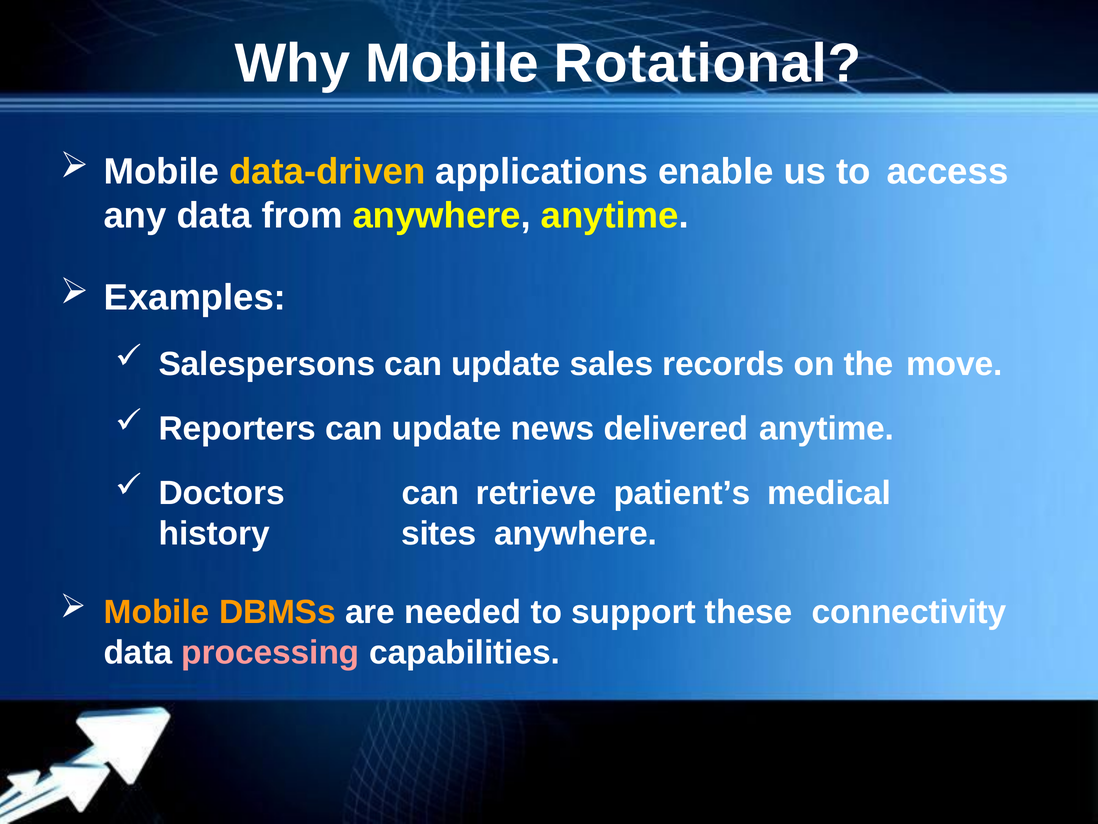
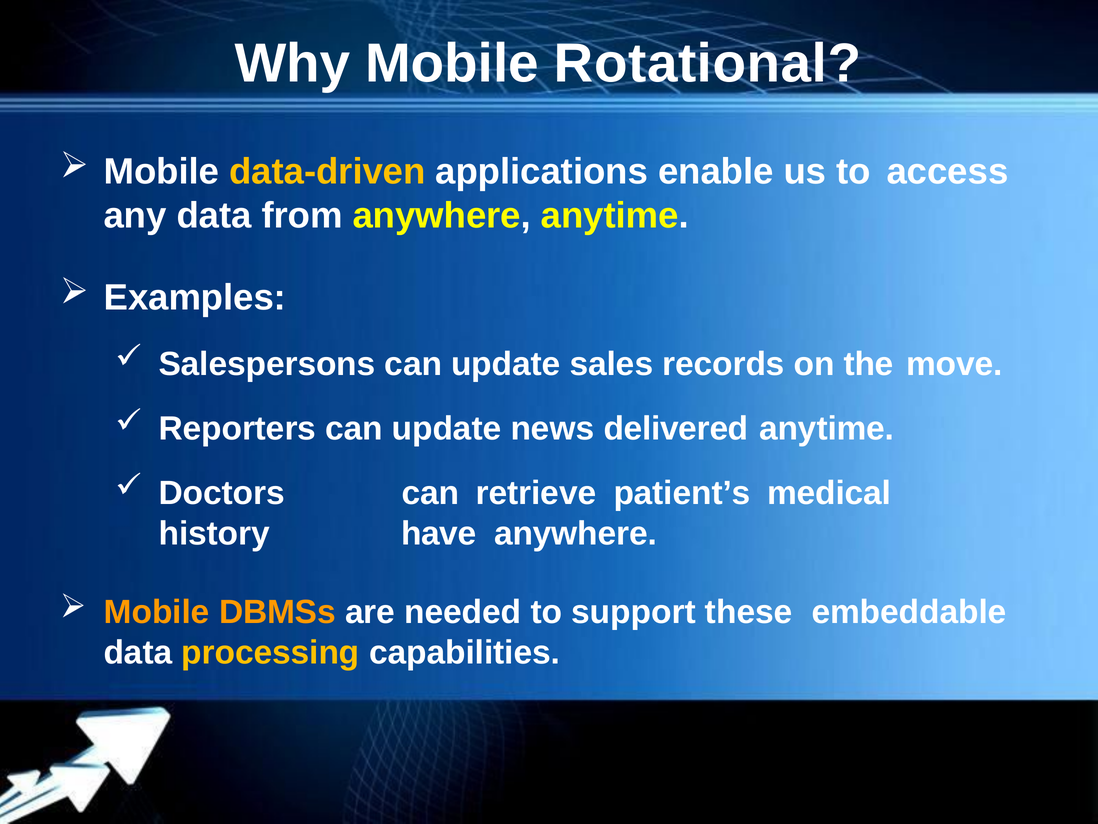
sites: sites -> have (439, 533)
connectivity: connectivity -> embeddable (909, 612)
processing colour: pink -> yellow (270, 652)
